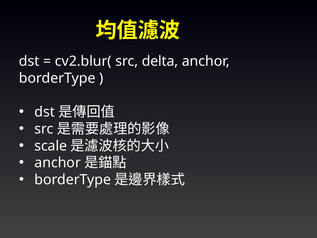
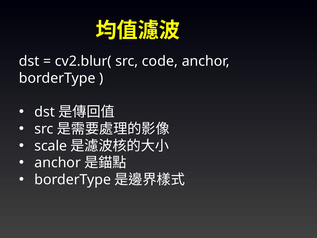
delta: delta -> code (160, 61)
